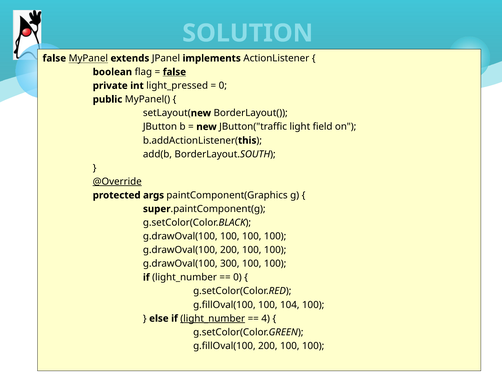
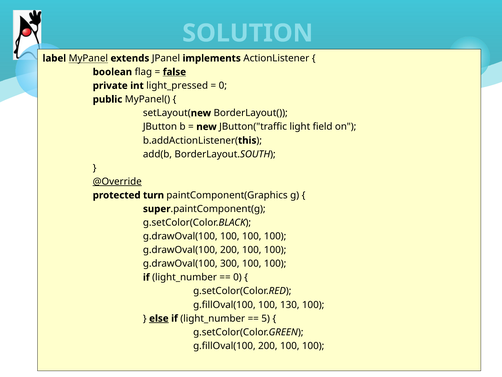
false: false -> label (54, 58)
args: args -> turn (154, 195)
104: 104 -> 130 (290, 304)
else underline: none -> present (159, 318)
light_number underline: present -> none (213, 318)
4: 4 -> 5 (266, 318)
